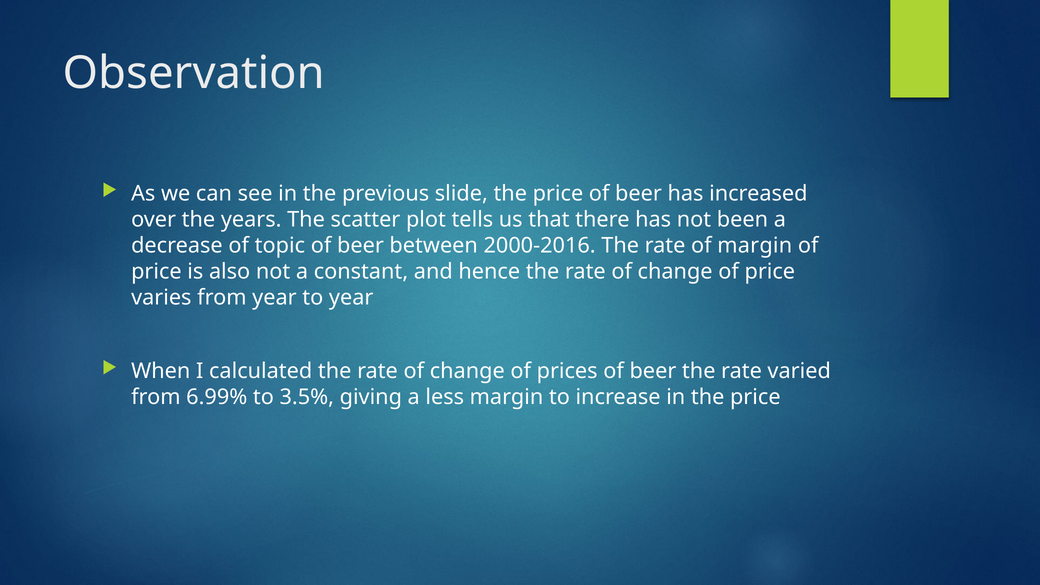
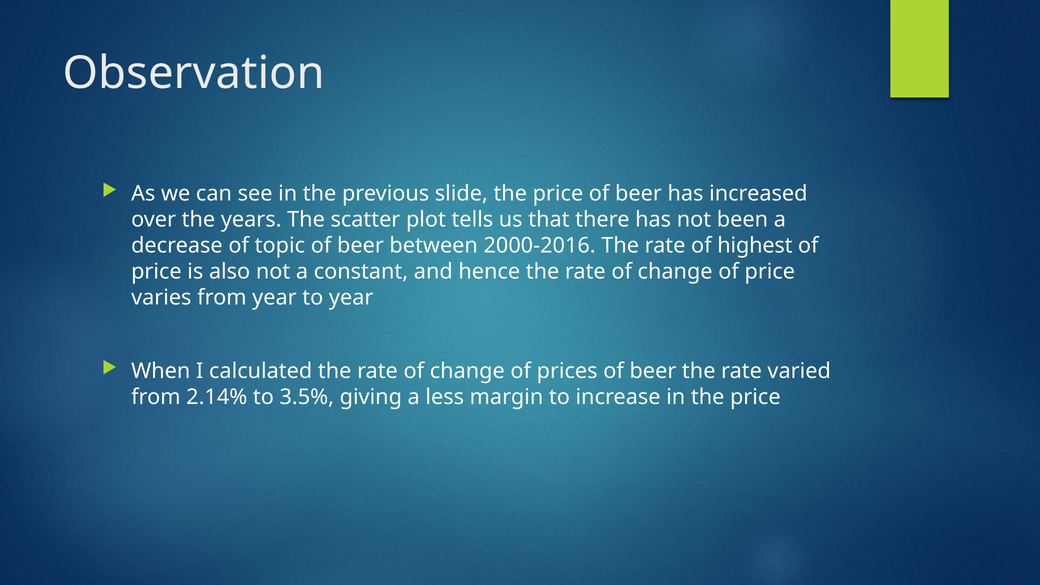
of margin: margin -> highest (755, 246)
6.99%: 6.99% -> 2.14% (217, 397)
